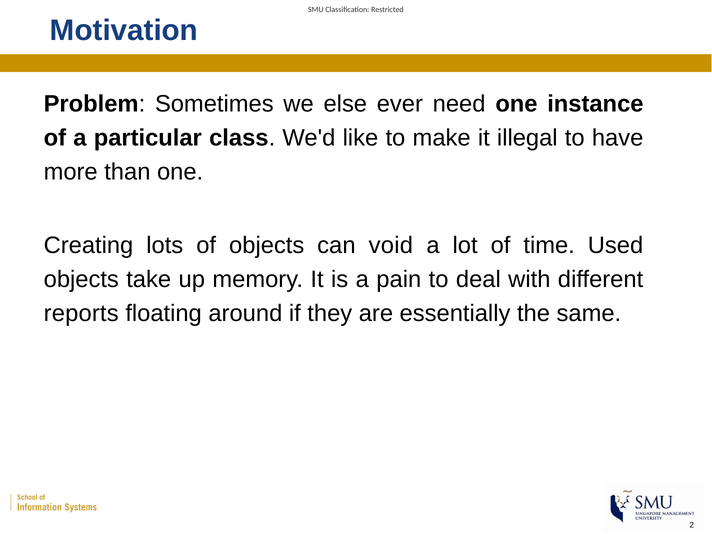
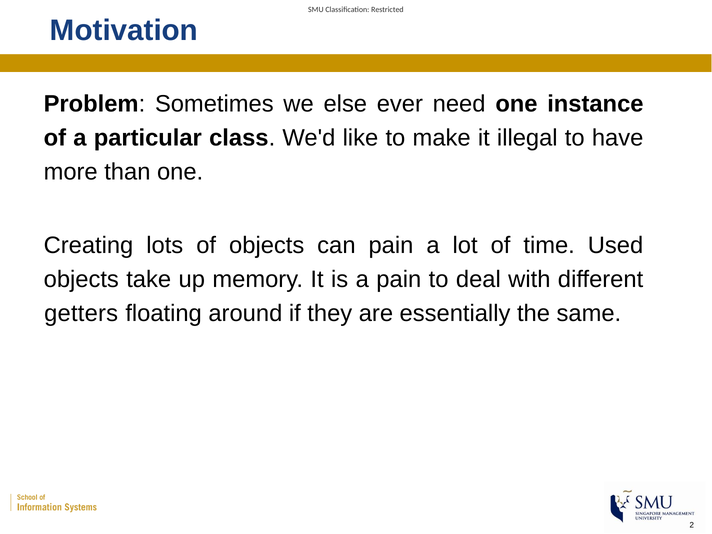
can void: void -> pain (391, 245)
reports: reports -> getters (81, 314)
